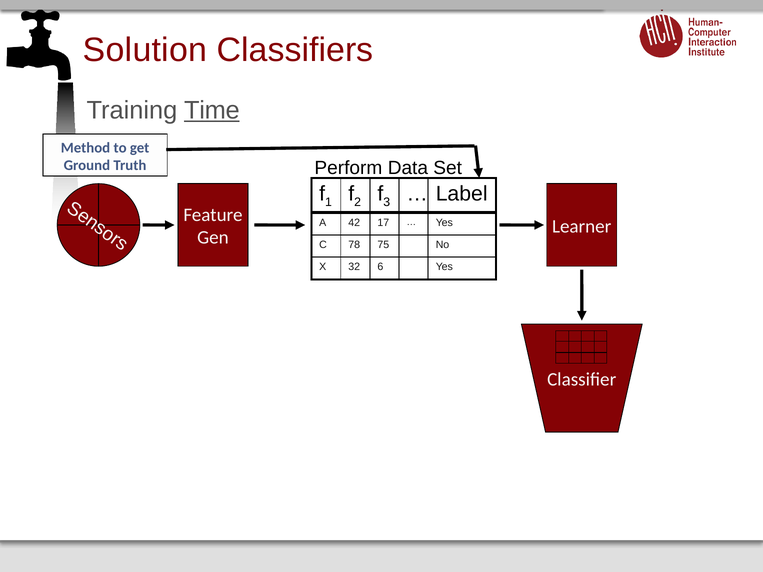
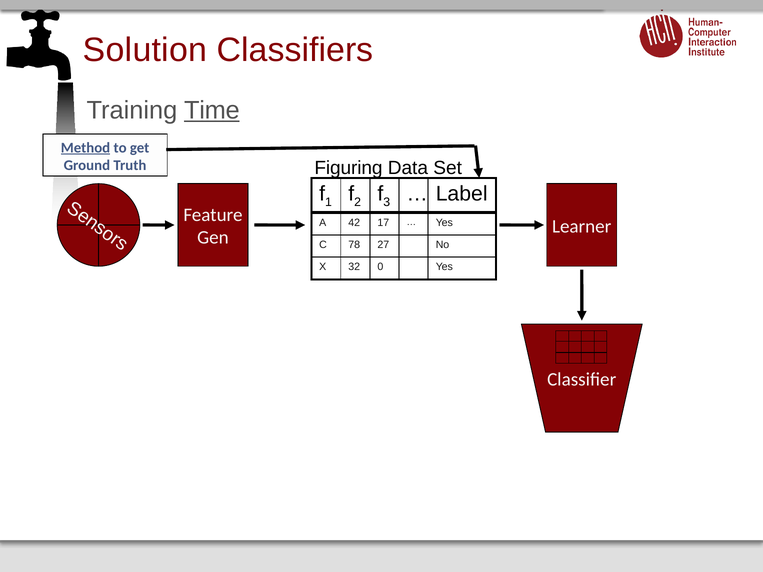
Method underline: none -> present (85, 148)
Perform: Perform -> Figuring (348, 168)
75: 75 -> 27 (383, 245)
6: 6 -> 0 (380, 267)
